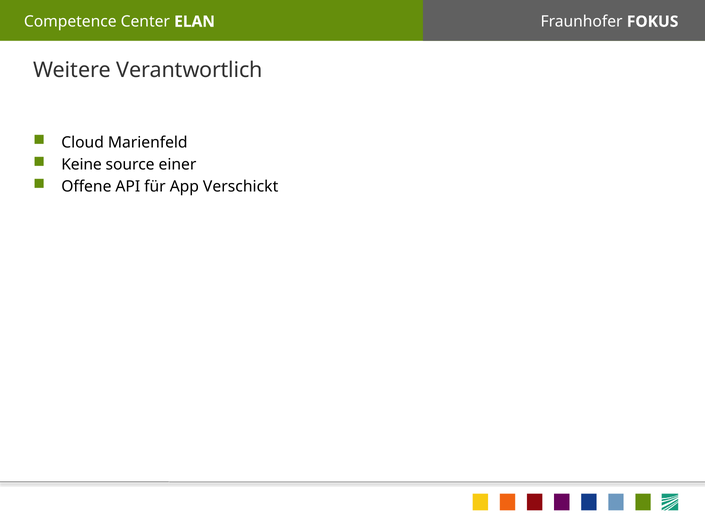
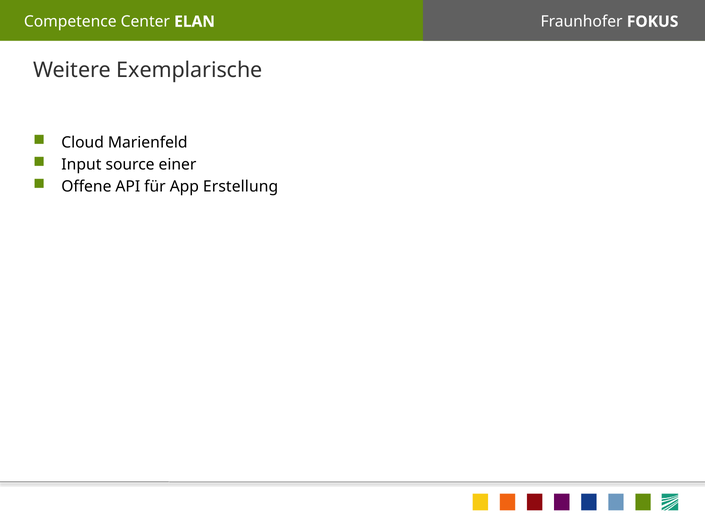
Verantwortlich: Verantwortlich -> Exemplarische (190, 70)
Keine: Keine -> Input (81, 165)
Verschickt: Verschickt -> Erstellung (241, 187)
